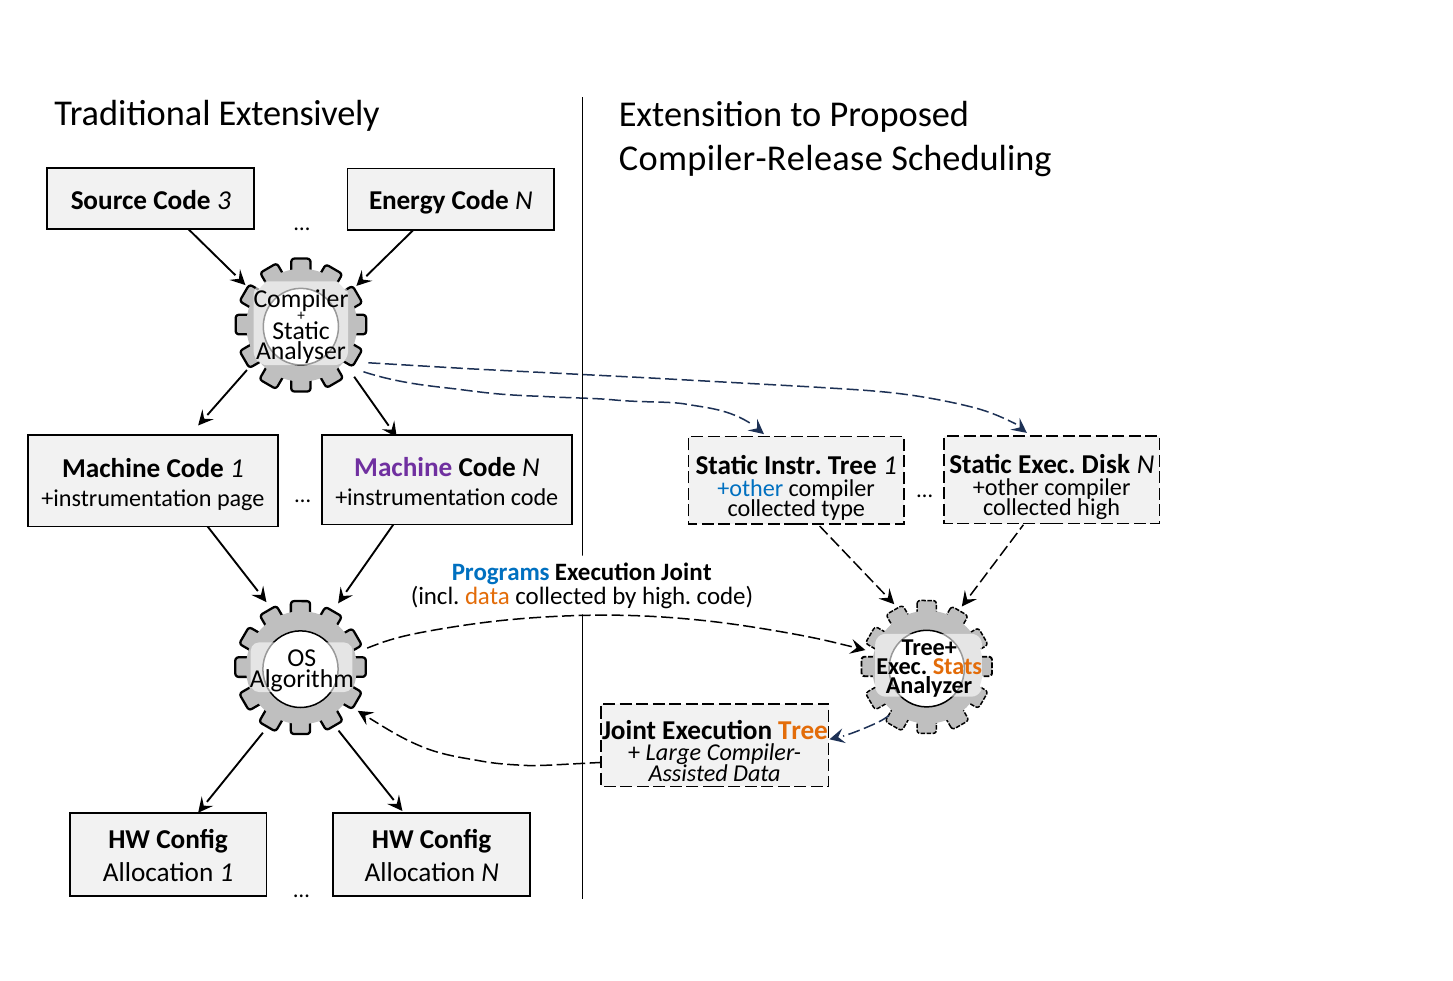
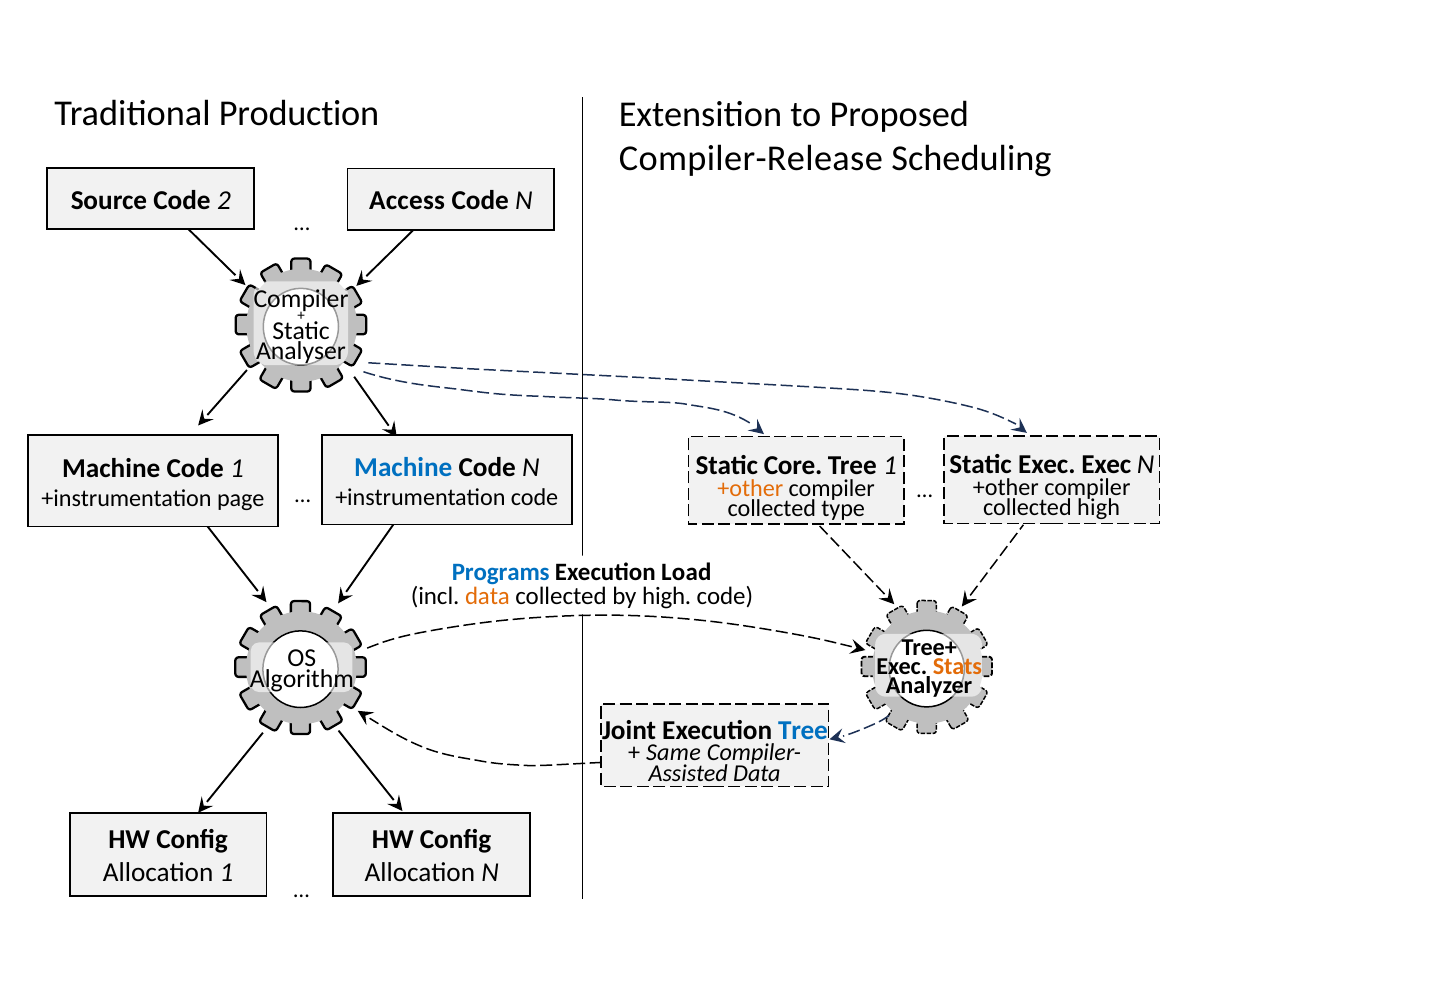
Extensively: Extensively -> Production (299, 113)
3: 3 -> 2 (224, 200)
Energy: Energy -> Access (407, 201)
Exec Disk: Disk -> Exec (1106, 465)
Instr: Instr -> Core (793, 465)
Machine colour: purple -> blue (403, 467)
+other colour: blue -> orange (750, 488)
Execution Joint: Joint -> Load (686, 572)
Tree colour: orange -> blue (803, 730)
Large: Large -> Same (673, 753)
